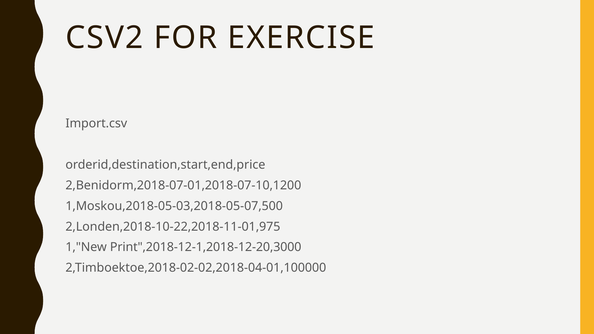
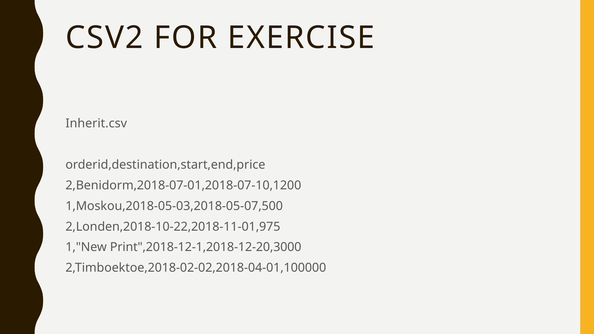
Import.csv: Import.csv -> Inherit.csv (96, 123)
